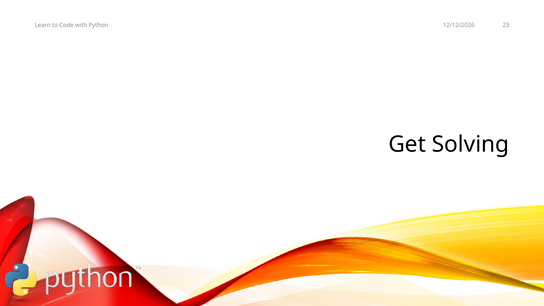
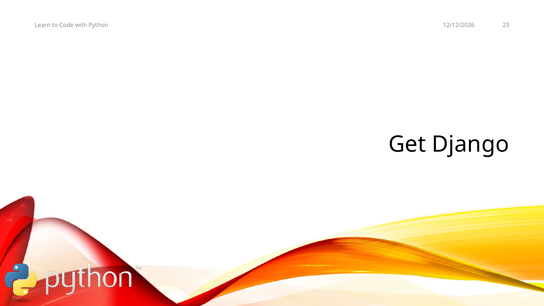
Solving: Solving -> Django (470, 144)
